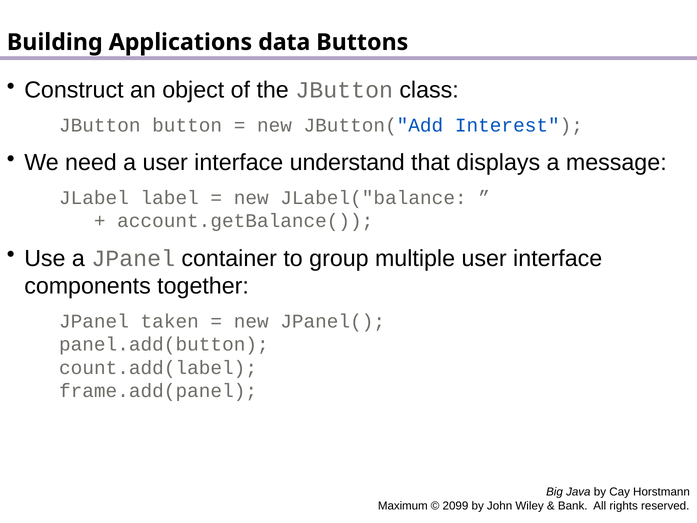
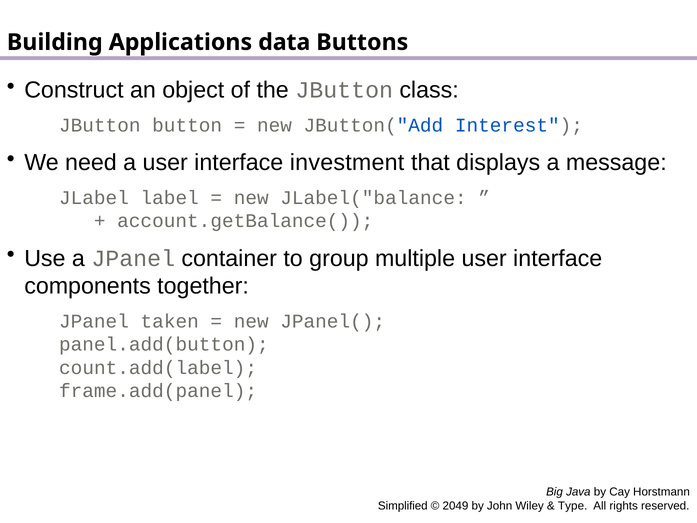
understand: understand -> investment (347, 163)
Maximum: Maximum -> Simplified (403, 506)
2099: 2099 -> 2049 (455, 506)
Bank: Bank -> Type (573, 506)
